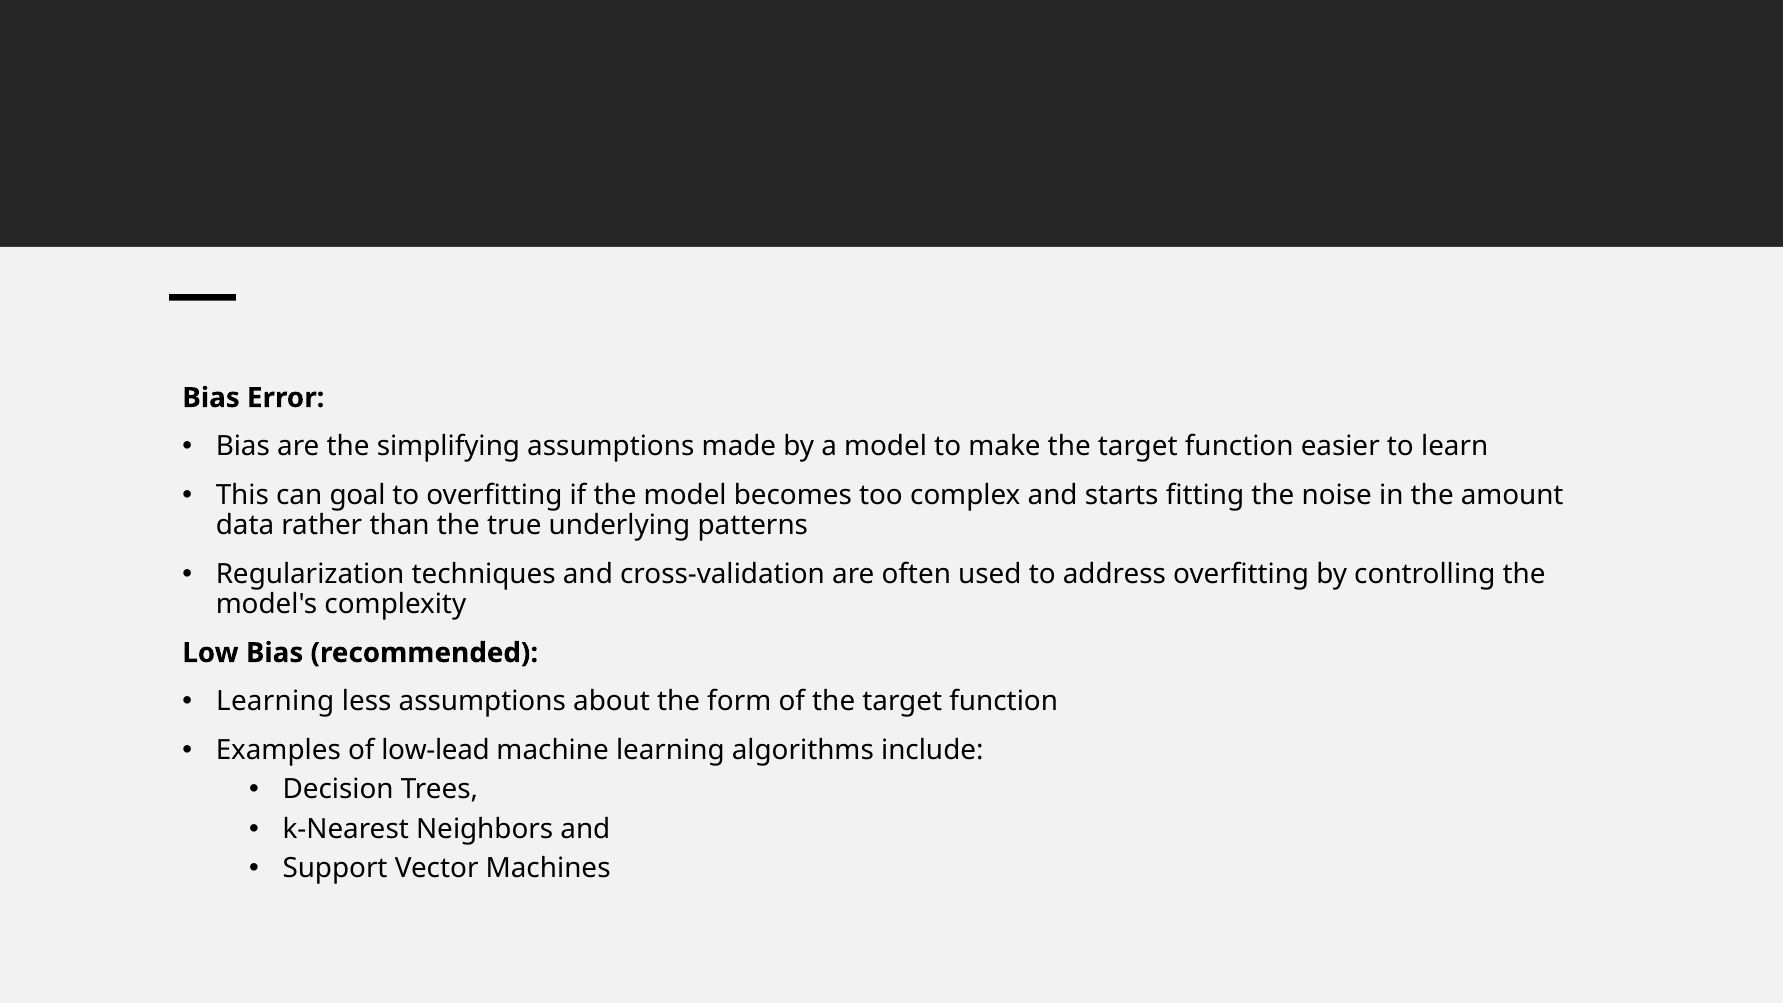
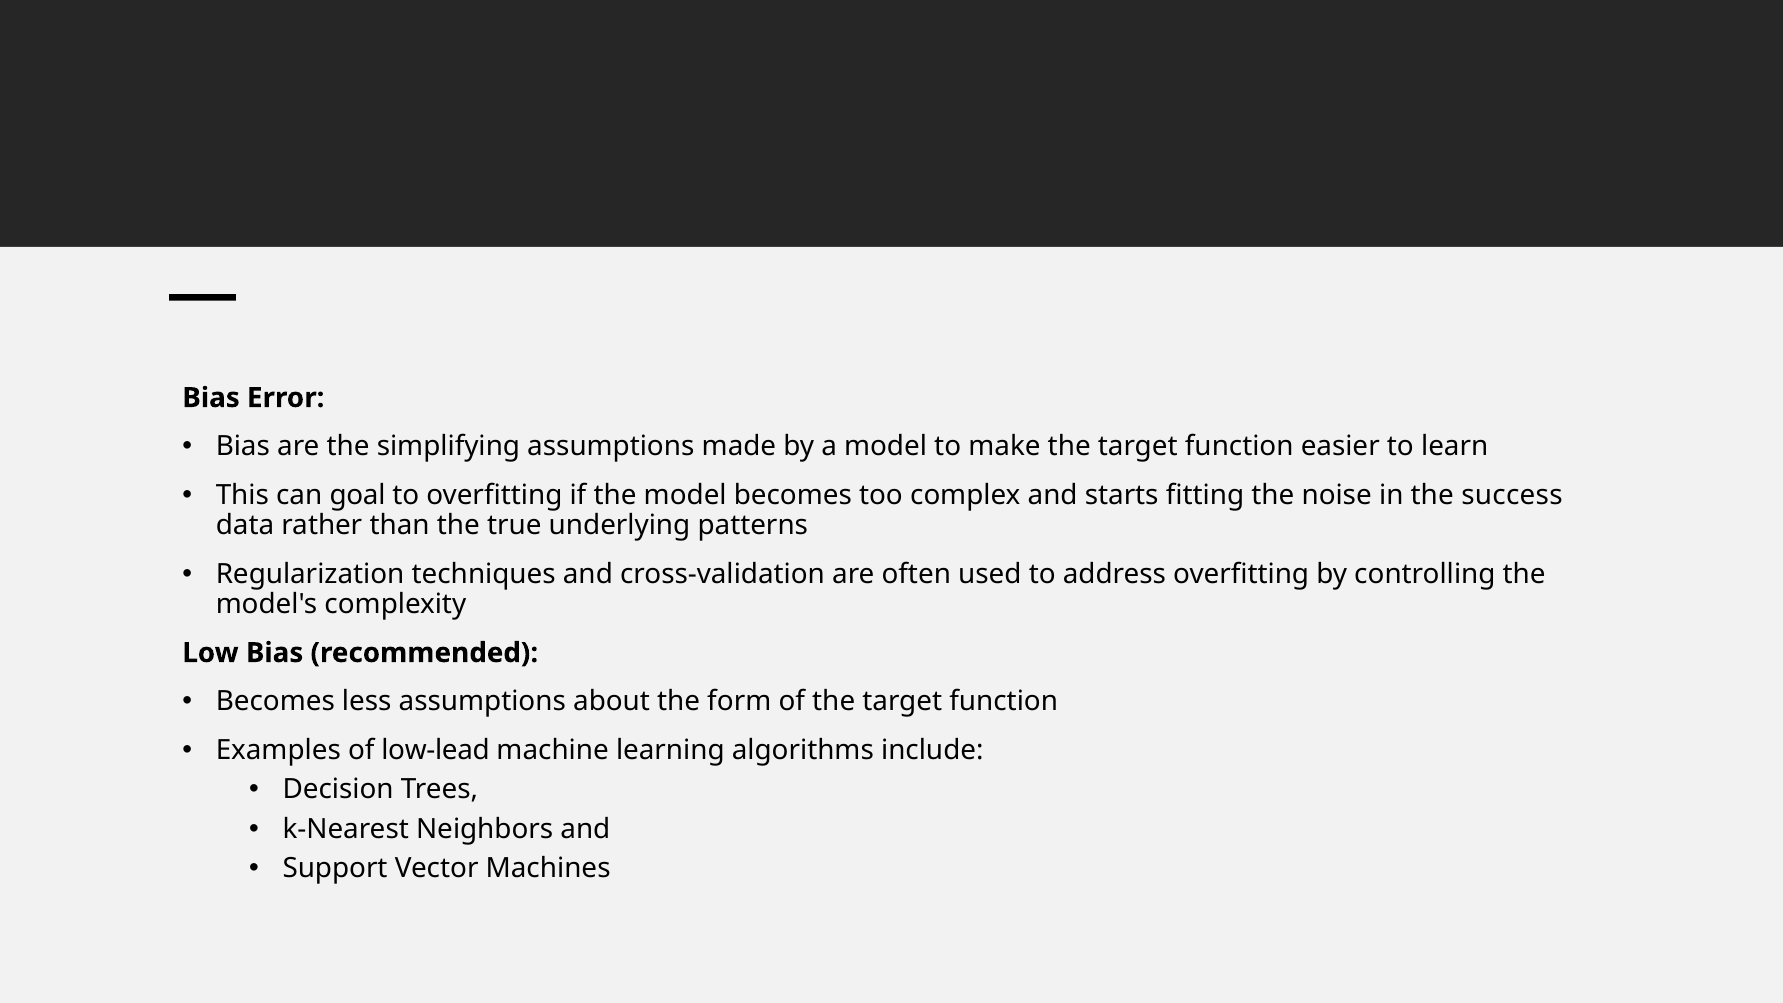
amount: amount -> success (1512, 495)
Learning: Learning -> Becomes (275, 702)
